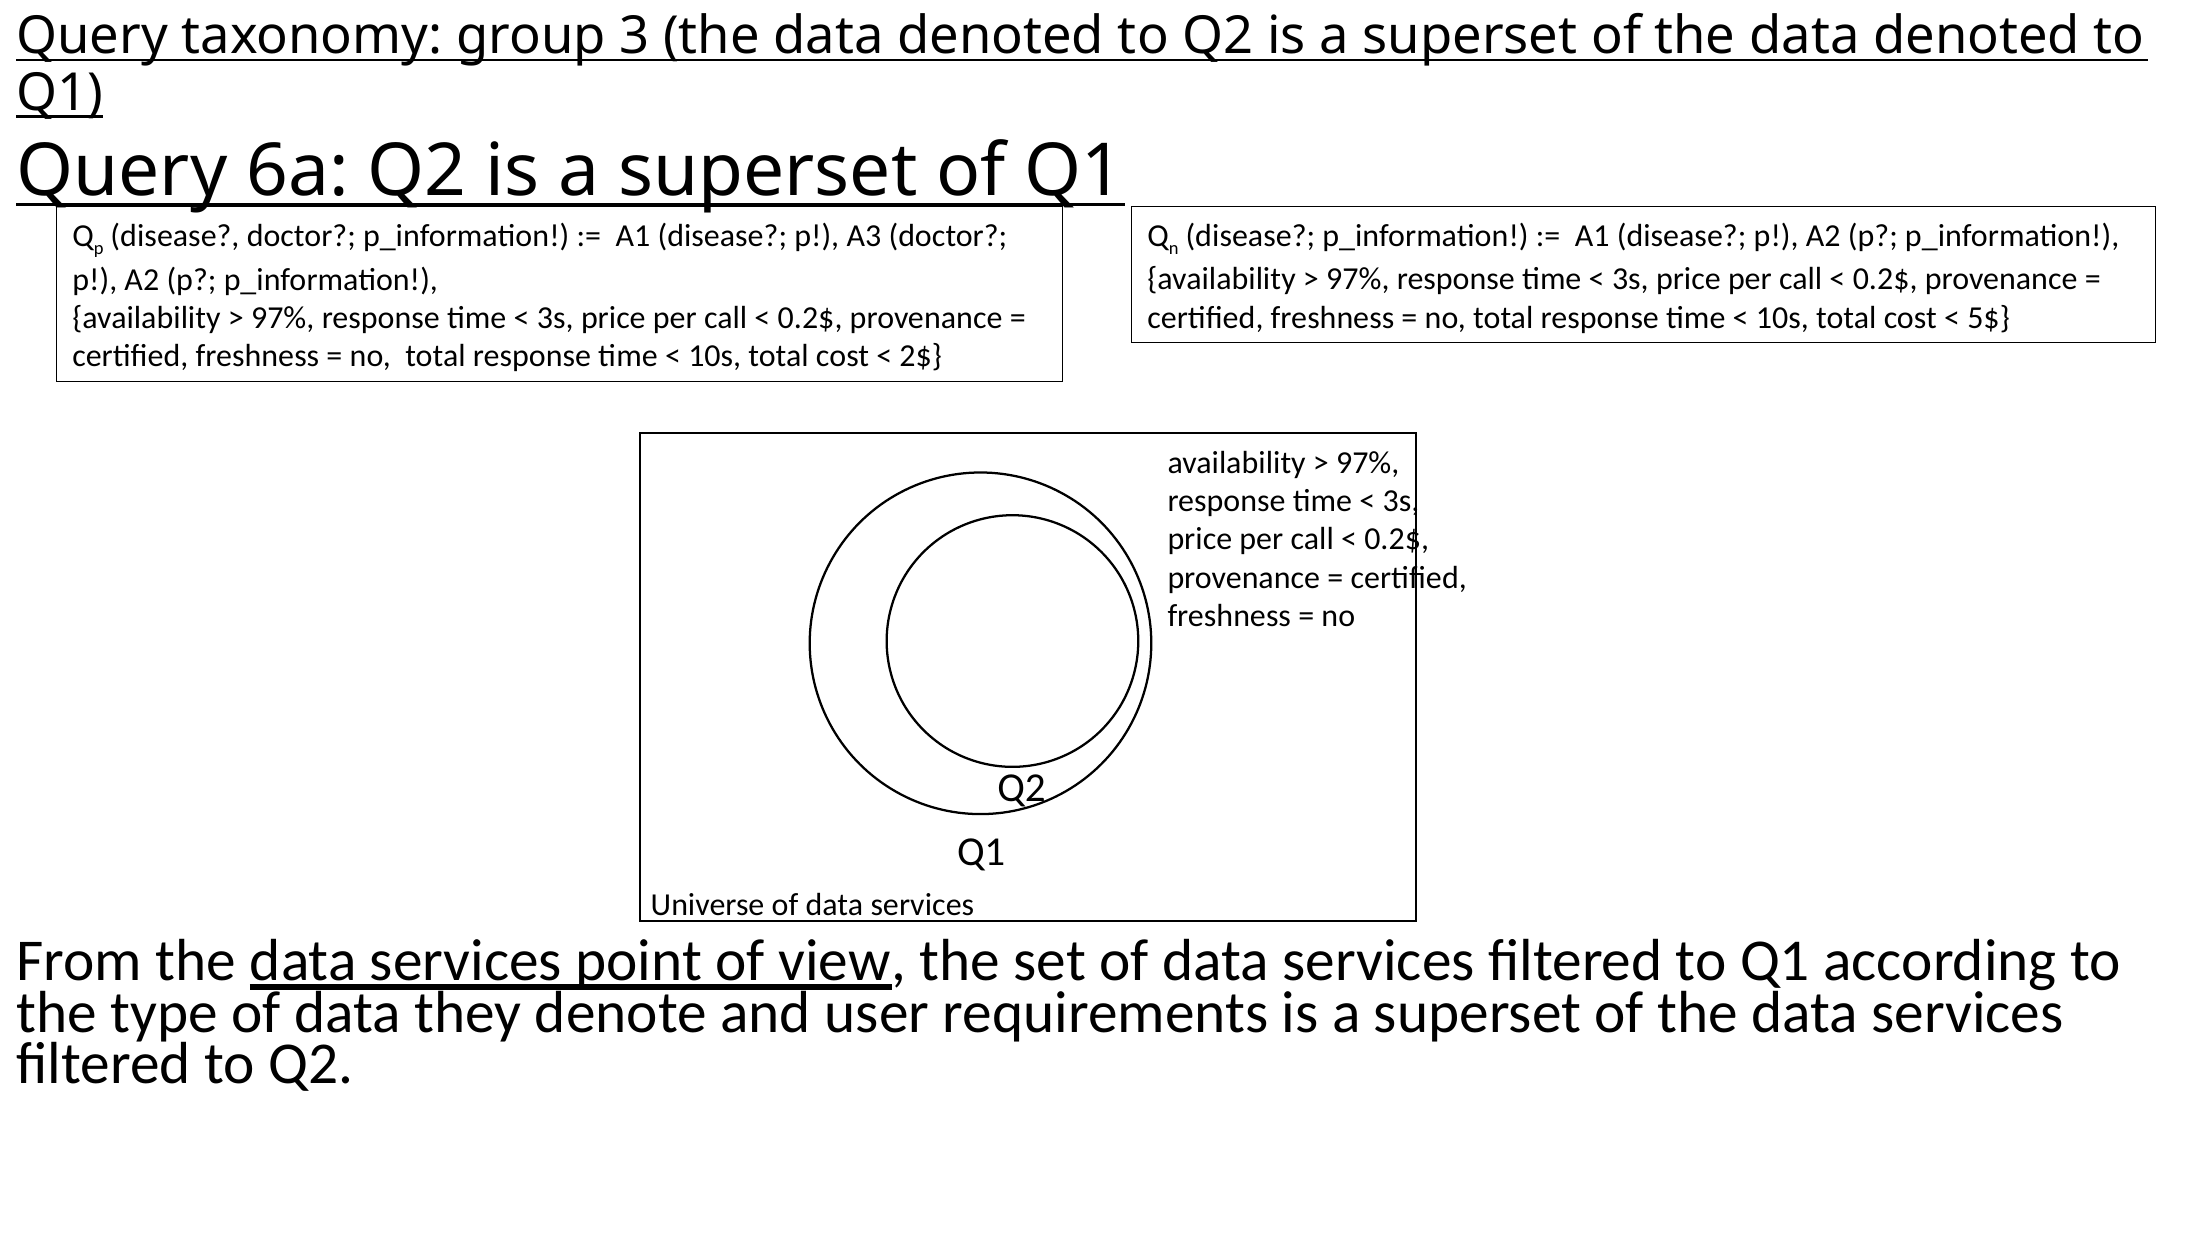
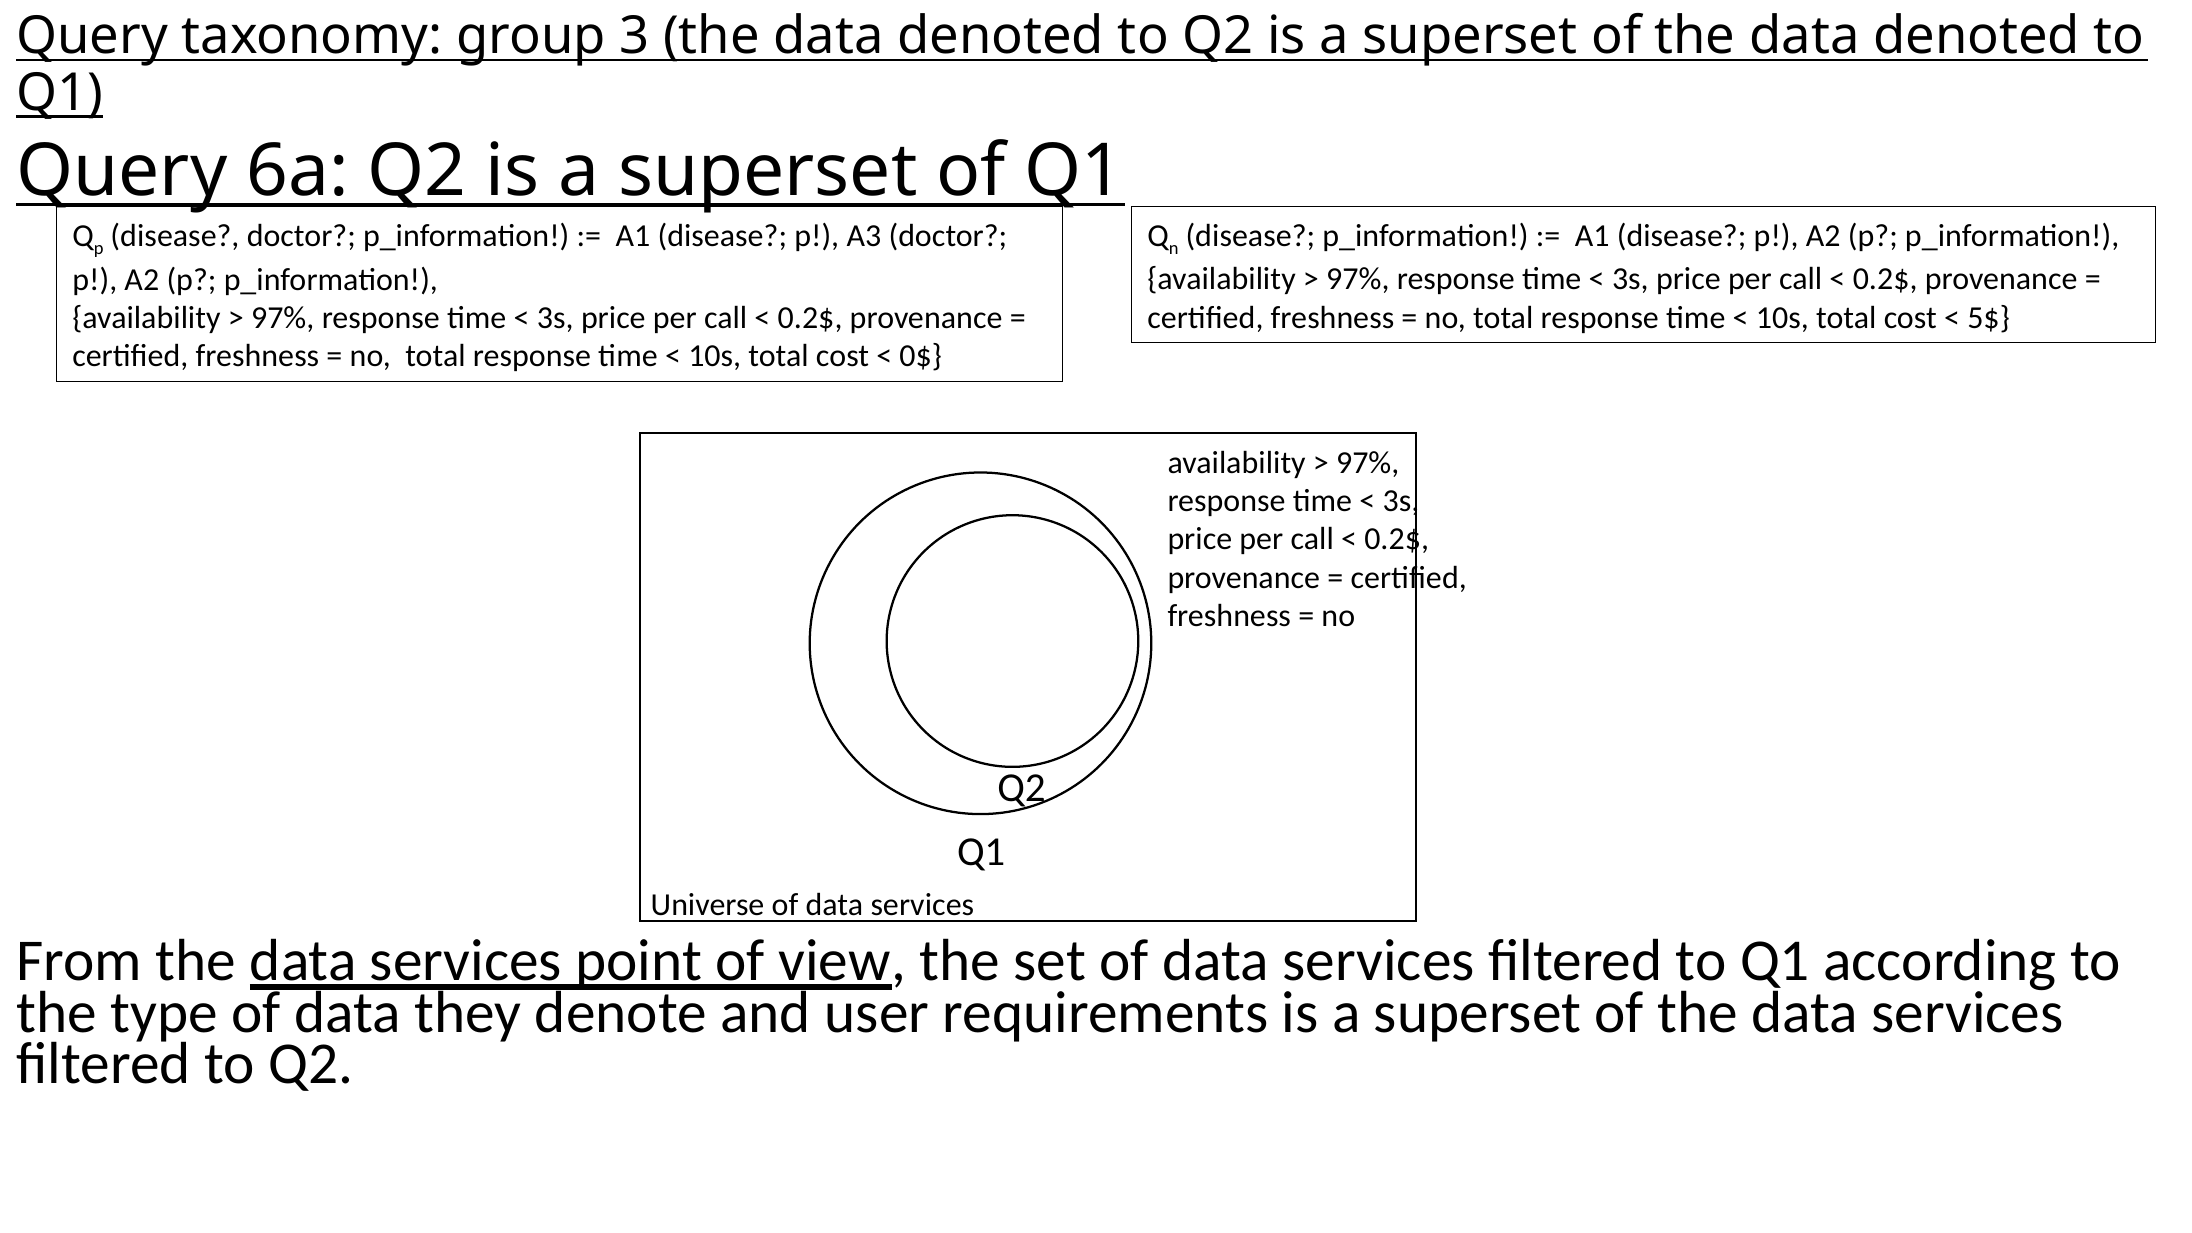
2$: 2$ -> 0$ (921, 356)
